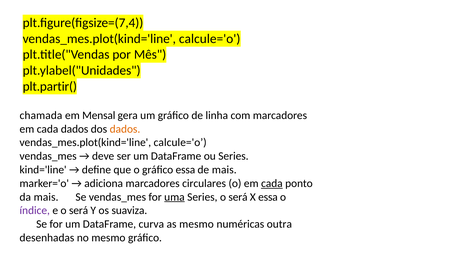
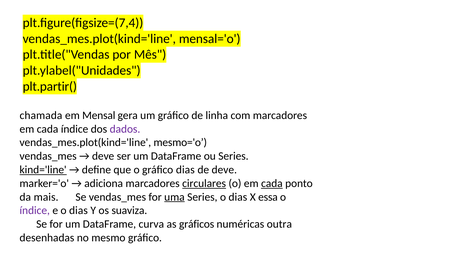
calcule='o: calcule='o -> mensal='o (210, 39)
cada dados: dados -> índice (75, 129)
dados colour: orange -> purple (125, 129)
calcule='o: calcule='o -> mesmo='o (180, 142)
kind='line underline: none -> present (43, 170)
gráfico essa: essa -> dias (185, 170)
de mais: mais -> deve (224, 170)
circulares underline: none -> present (204, 183)
Series o será: será -> dias (238, 197)
e o será: será -> dias (78, 210)
as mesmo: mesmo -> gráficos (197, 224)
